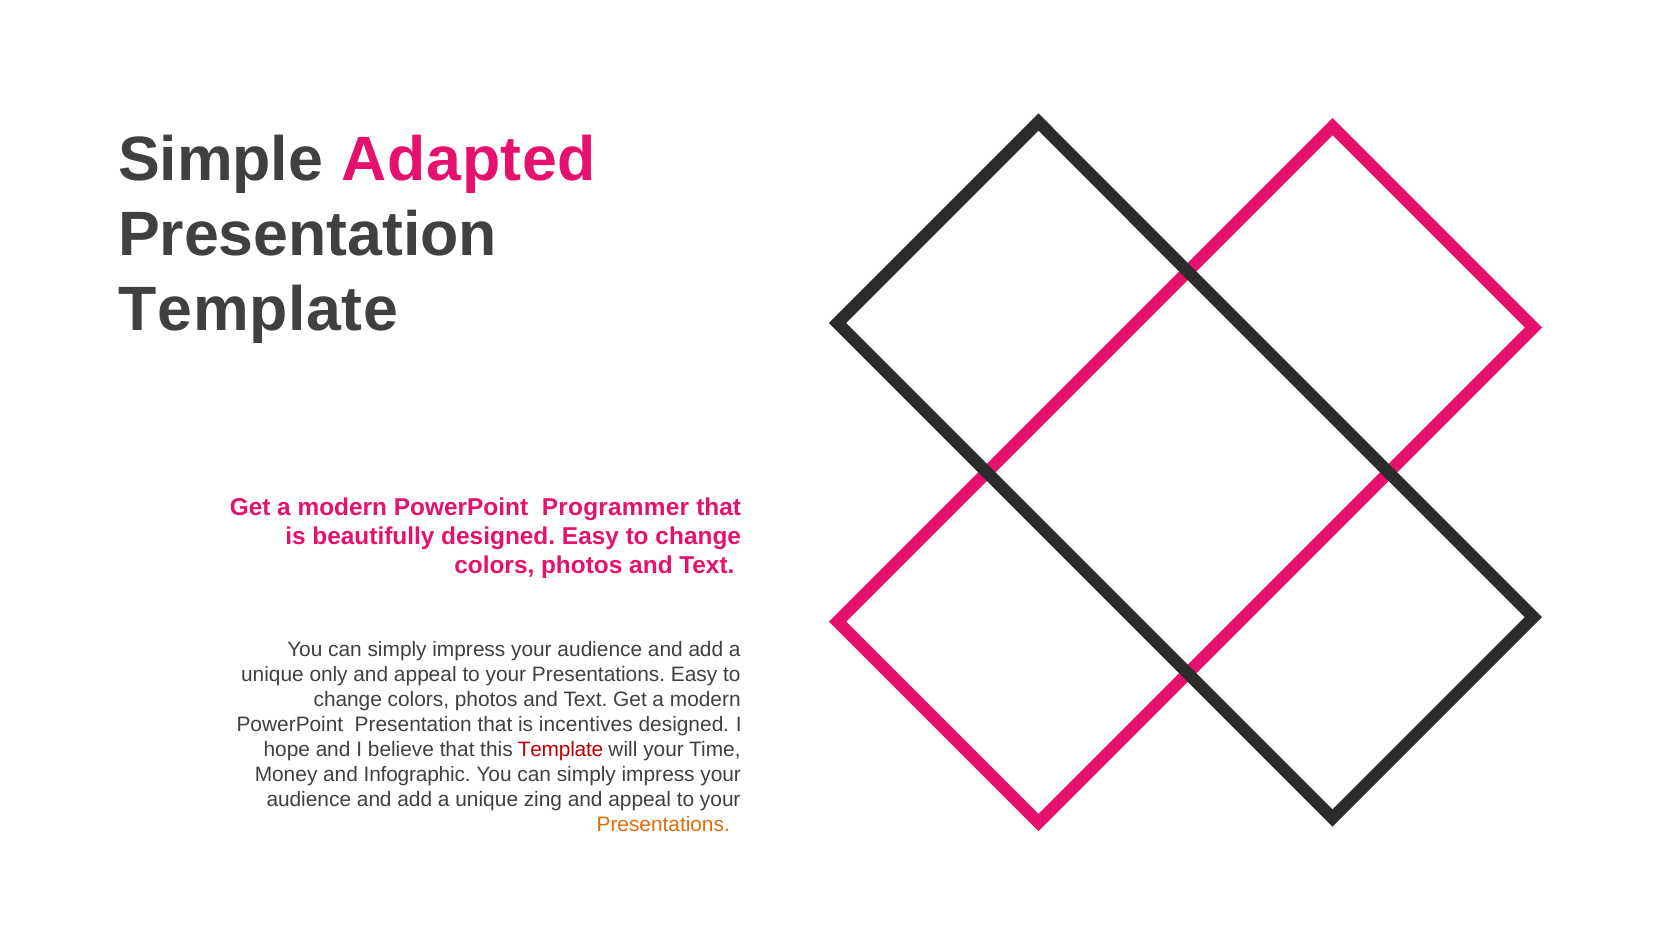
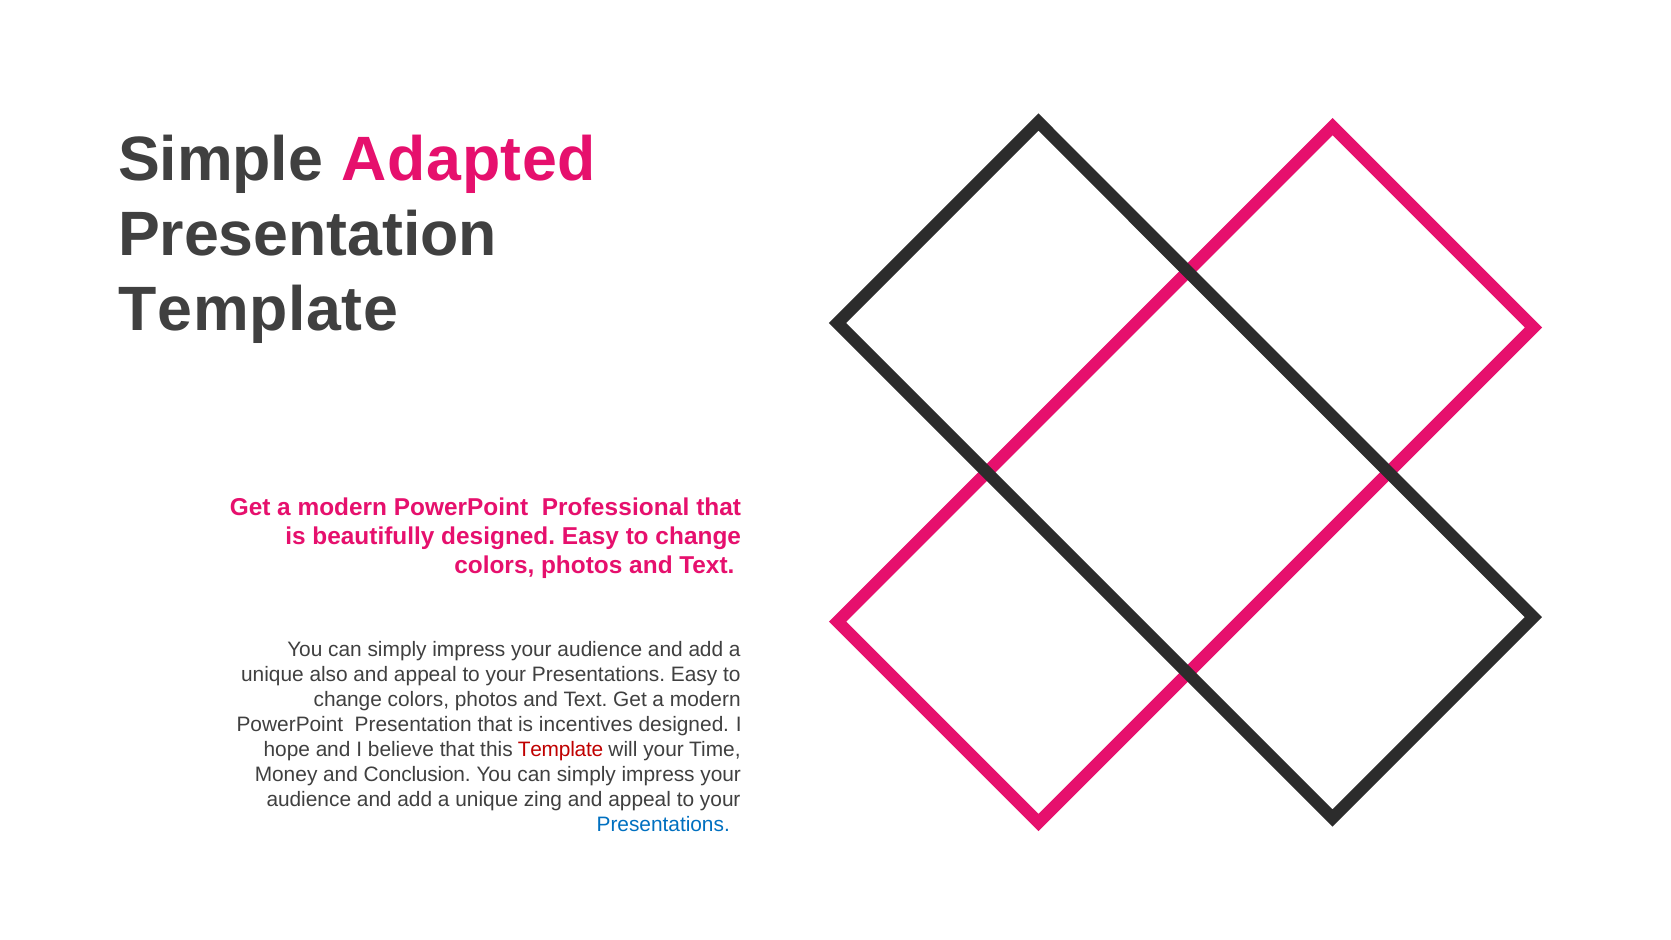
Programmer: Programmer -> Professional (616, 507)
only: only -> also (329, 674)
Infographic: Infographic -> Conclusion (417, 775)
Presentations colour: orange -> blue (663, 825)
